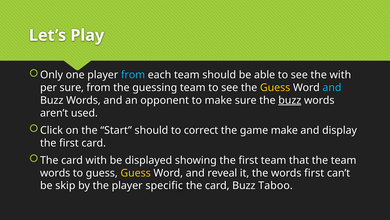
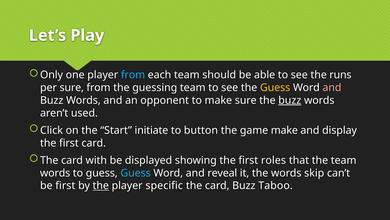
the with: with -> runs (340, 75)
and colour: light blue -> pink (332, 87)
Start should: should -> initiate (151, 130)
correct: correct -> button (201, 130)
first team: team -> roles (273, 160)
Guess colour: yellow -> light blue (136, 173)
words first: first -> skip (314, 173)
be skip: skip -> first (65, 185)
the underline: none -> present (101, 185)
